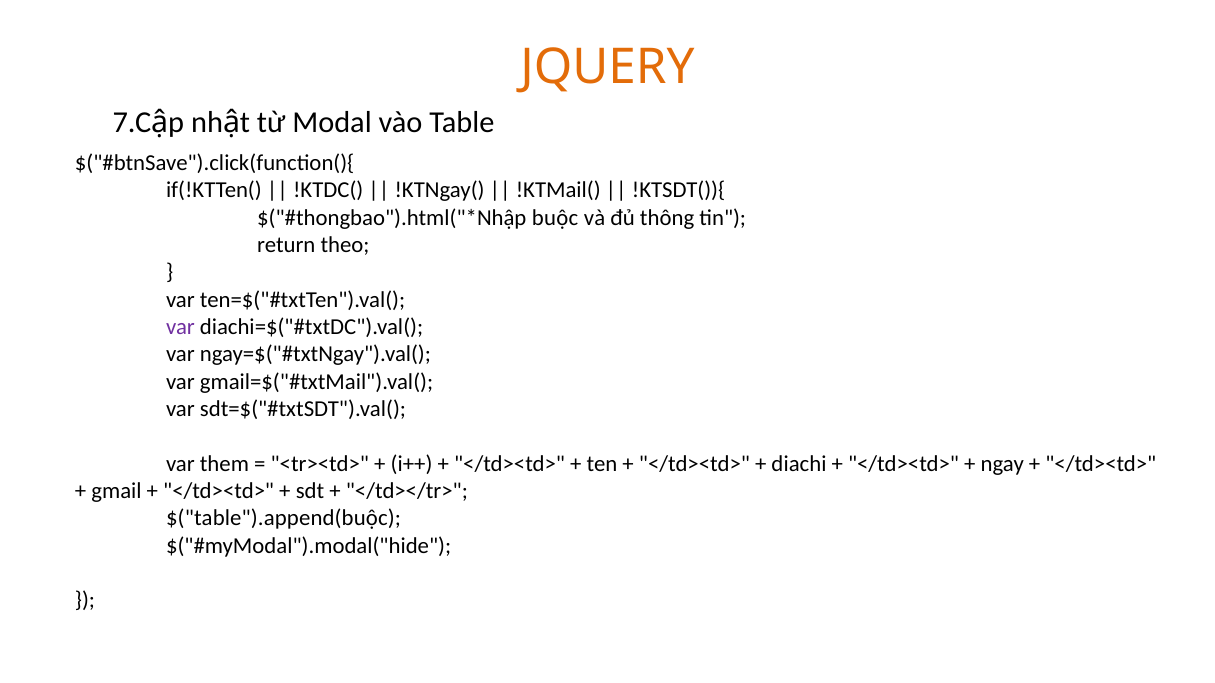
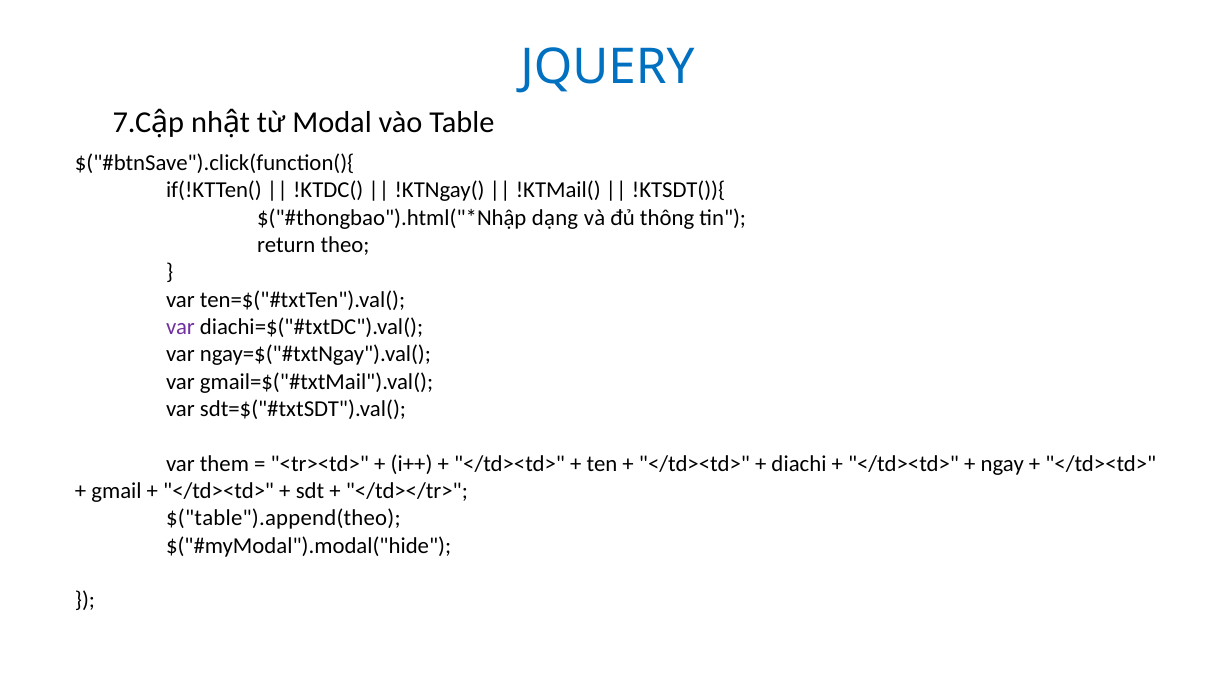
JQUERY colour: orange -> blue (607, 67)
buộc: buộc -> dạng (555, 218)
$("table").append(buộc: $("table").append(buộc -> $("table").append(theo (283, 519)
